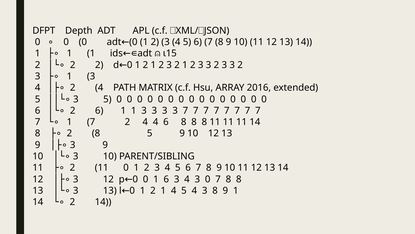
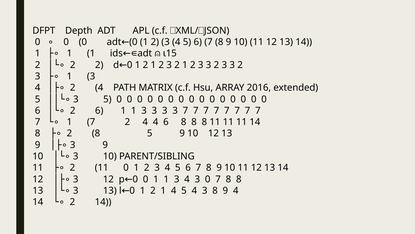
0 1 6: 6 -> 1 (166, 179)
9 1: 1 -> 4 (236, 190)
